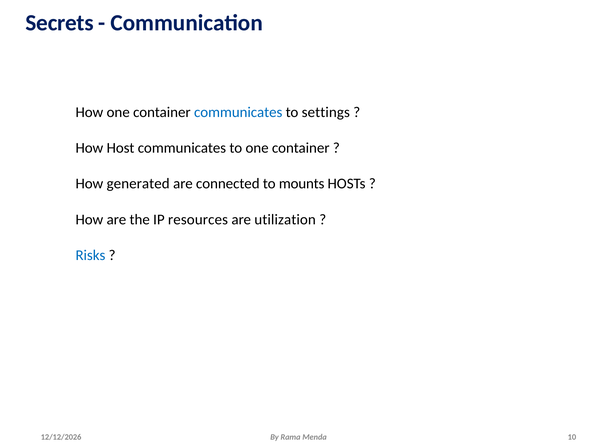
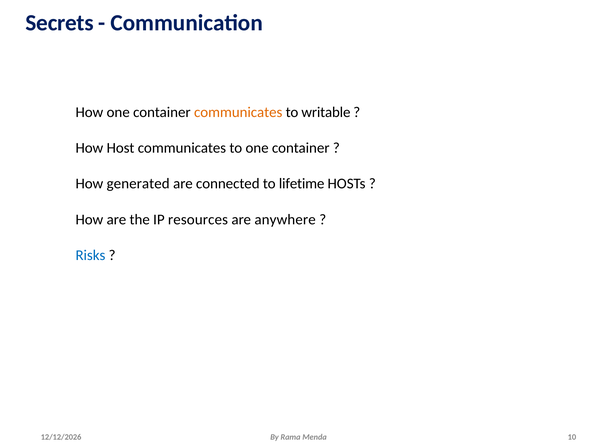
communicates colour: blue -> orange (238, 112)
settings: settings -> writable (326, 112)
mounts: mounts -> lifetime (302, 184)
utilization: utilization -> anywhere (285, 220)
